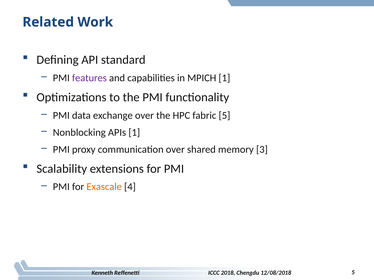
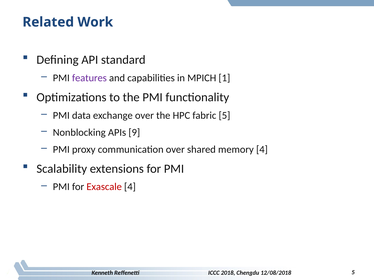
APIs 1: 1 -> 9 (134, 133)
memory 3: 3 -> 4 (262, 150)
Exascale colour: orange -> red (104, 187)
